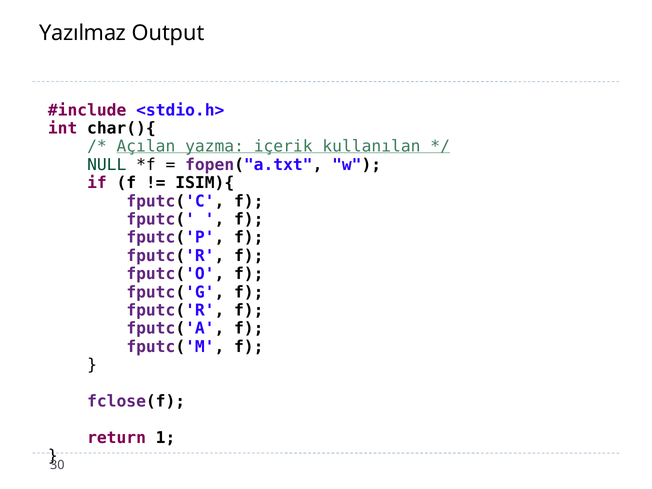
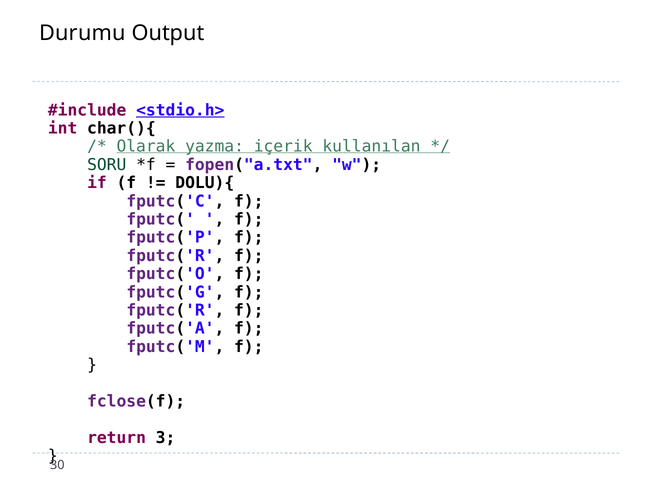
Yazılmaz: Yazılmaz -> Durumu (82, 33)
<stdio.h> underline: none -> present (180, 110)
Açılan: Açılan -> Olarak (146, 147)
NULL: NULL -> SORU (107, 165)
ISIM){: ISIM){ -> DOLU){ (205, 183)
1: 1 -> 3 (166, 438)
